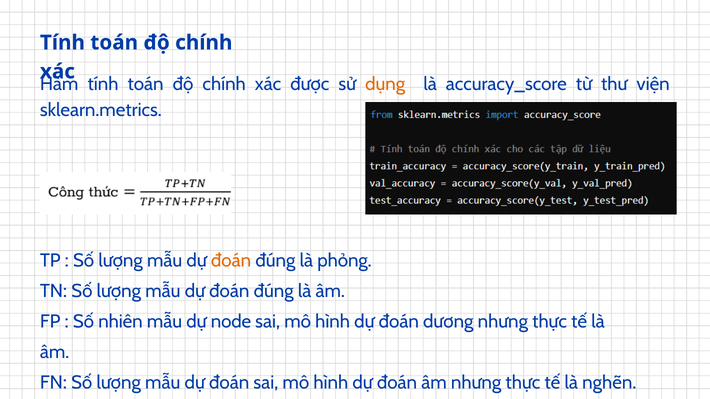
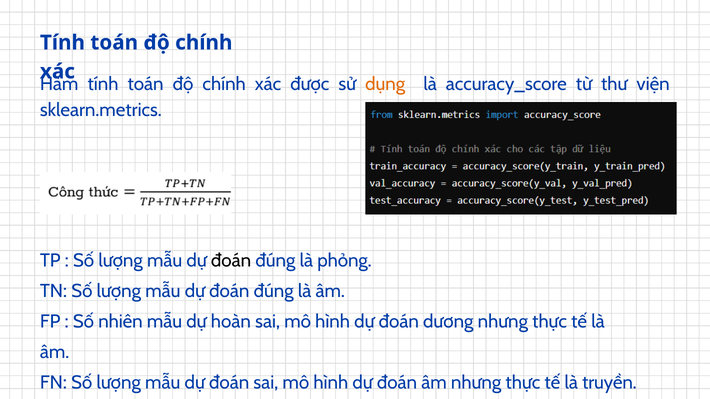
đoán colour: orange -> black (231, 261)
node: node -> hoàn (231, 322)
nghẽn: nghẽn -> truyền (609, 383)
